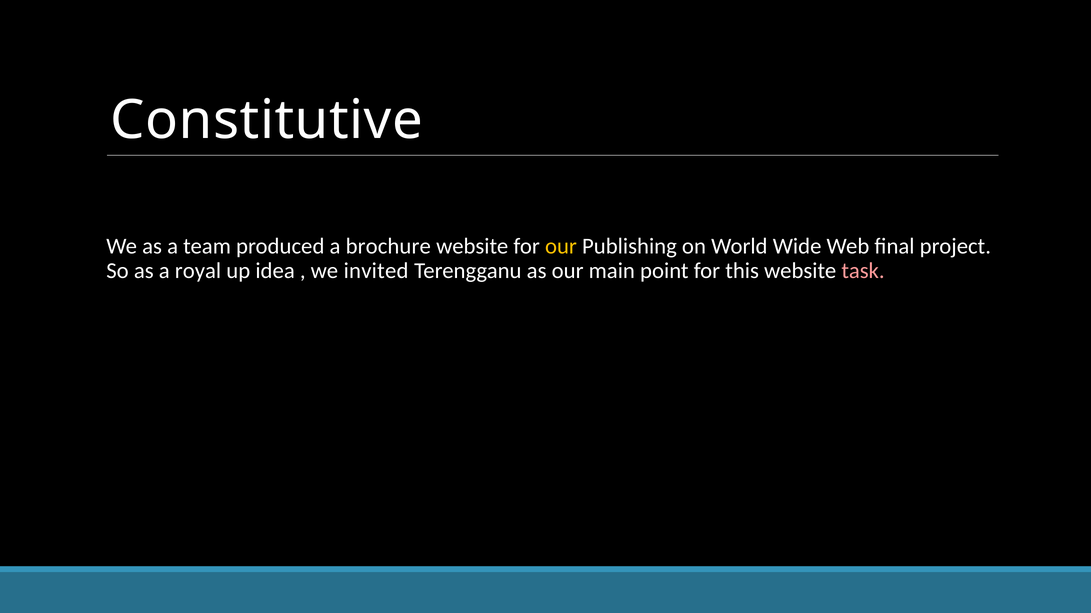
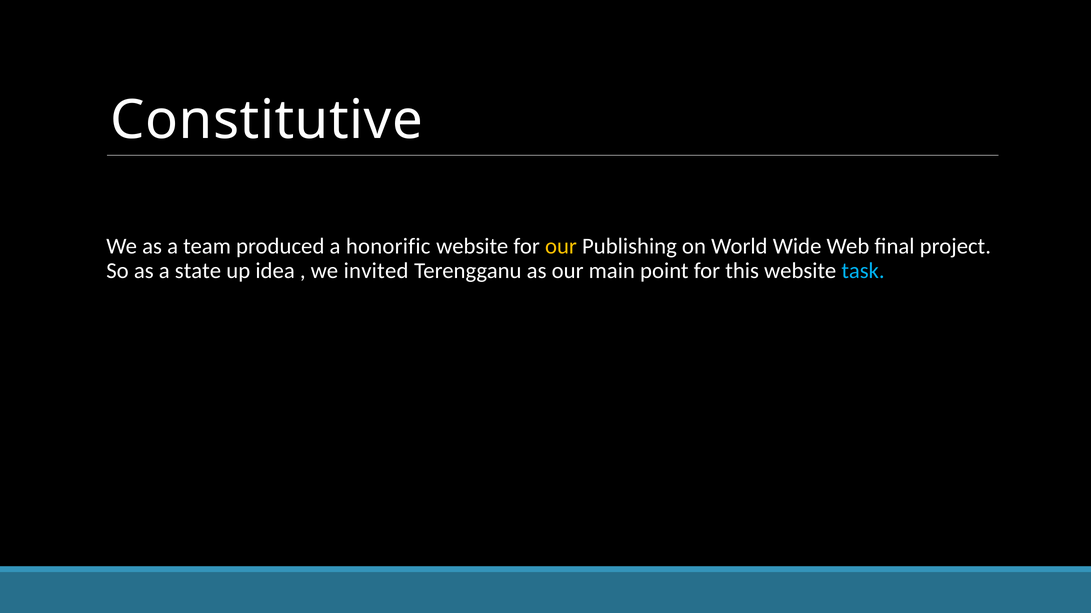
brochure: brochure -> honorific (388, 247)
royal: royal -> state (198, 271)
task colour: pink -> light blue (863, 271)
